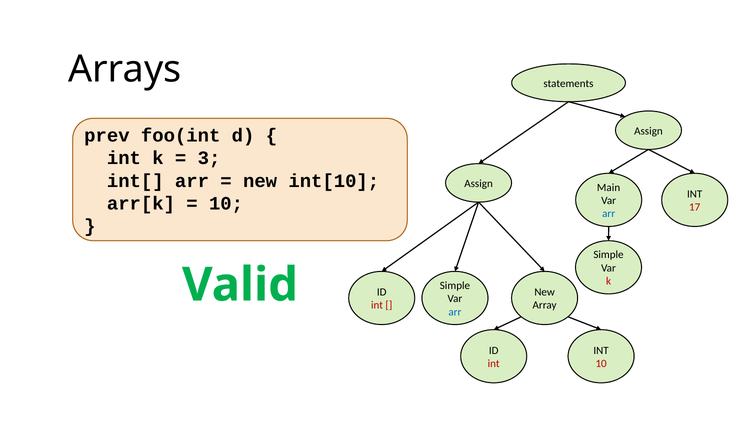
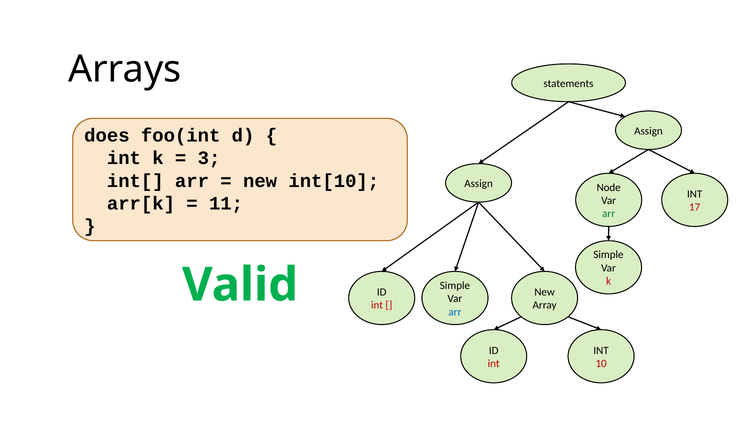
prev: prev -> does (107, 136)
Main: Main -> Node (609, 188)
10: 10 -> 11 (226, 204)
arr colour: blue -> green (609, 214)
